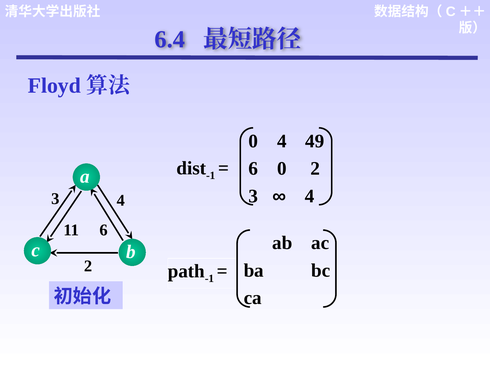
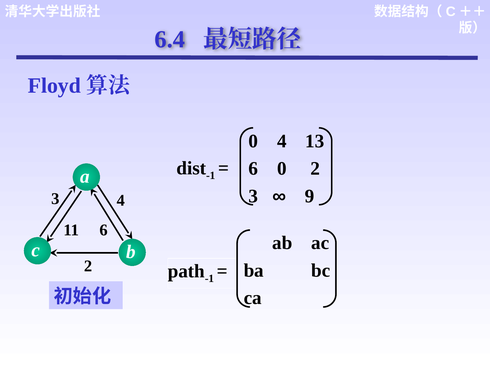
49: 49 -> 13 (315, 141)
4: 4 -> 9 (310, 196)
